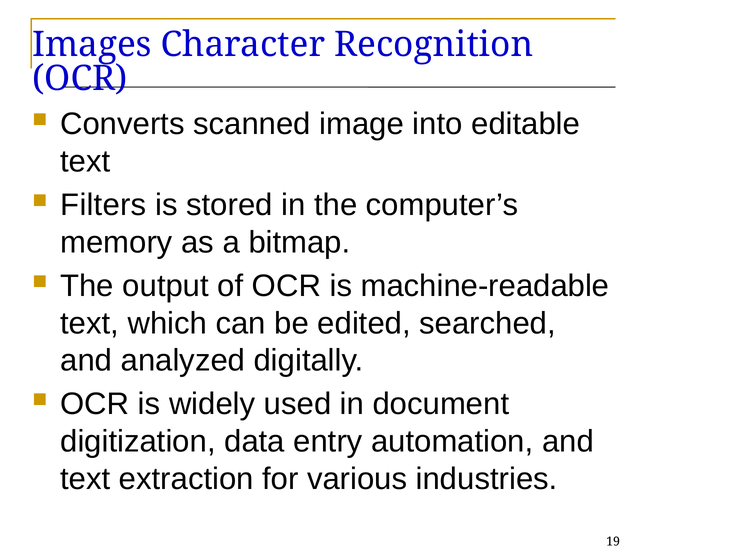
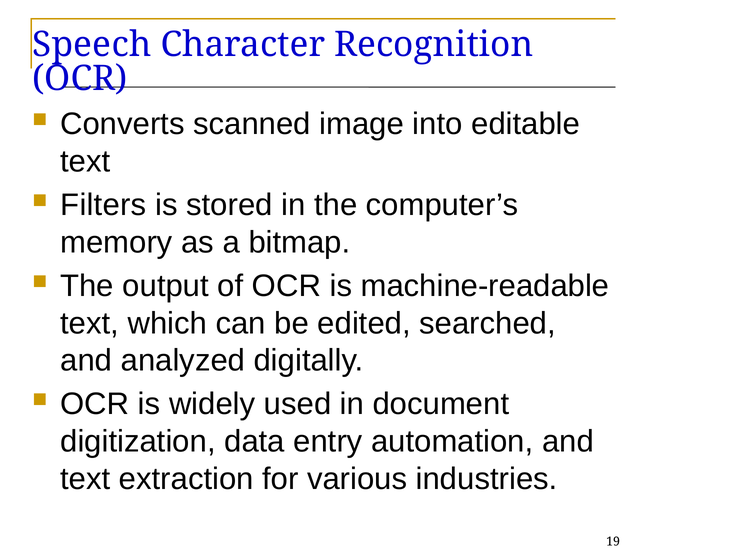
Images: Images -> Speech (92, 45)
